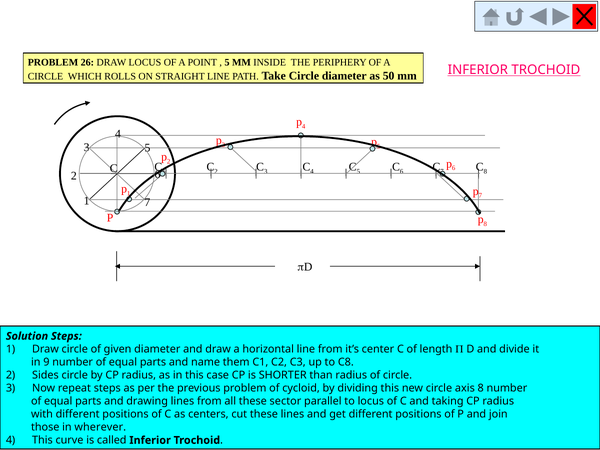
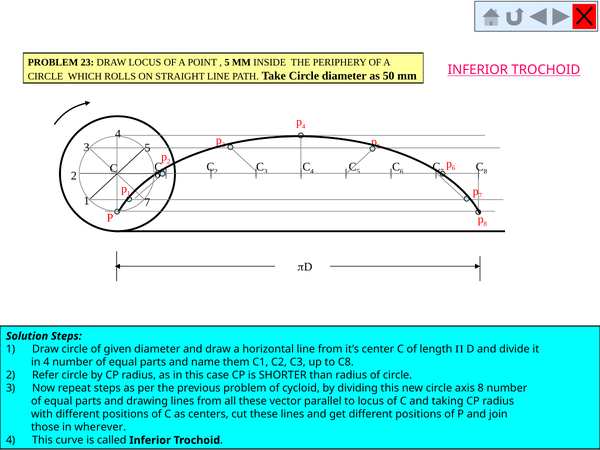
26: 26 -> 23 (87, 63)
in 9: 9 -> 4 (46, 362)
Sides: Sides -> Refer (45, 375)
sector: sector -> vector (285, 401)
